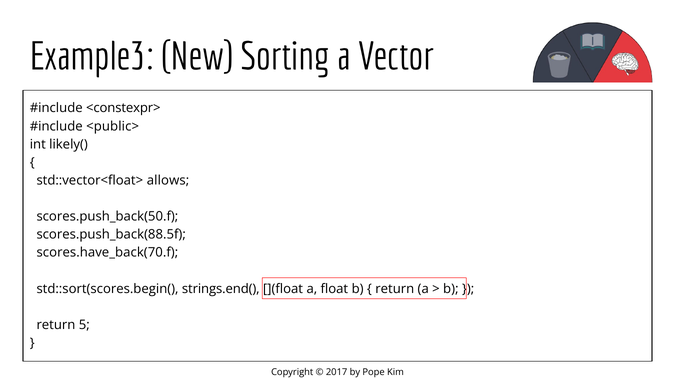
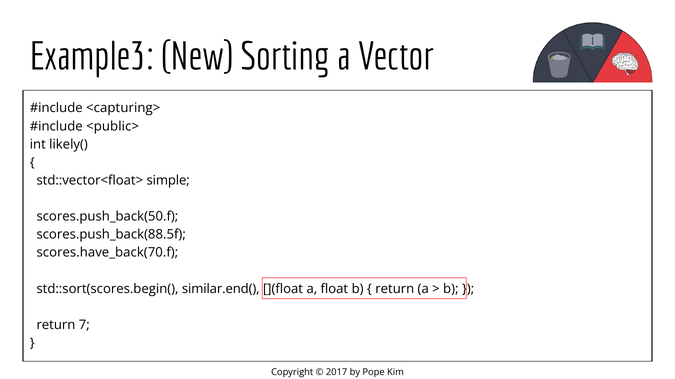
<constexpr>: <constexpr> -> <capturing> (123, 108)
allows: allows -> simple (168, 181)
strings.end(: strings.end( -> similar.end( (221, 289)
5: 5 -> 7 (84, 325)
